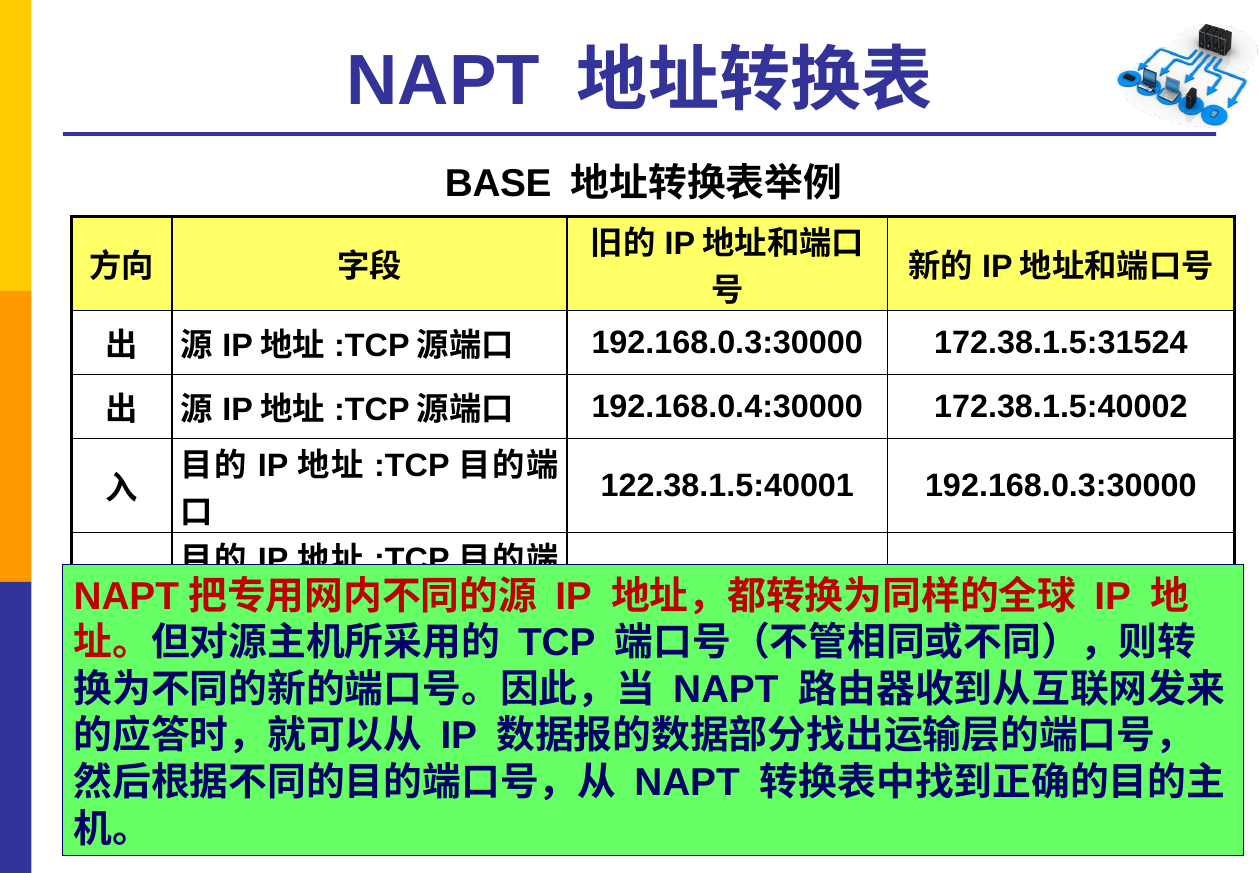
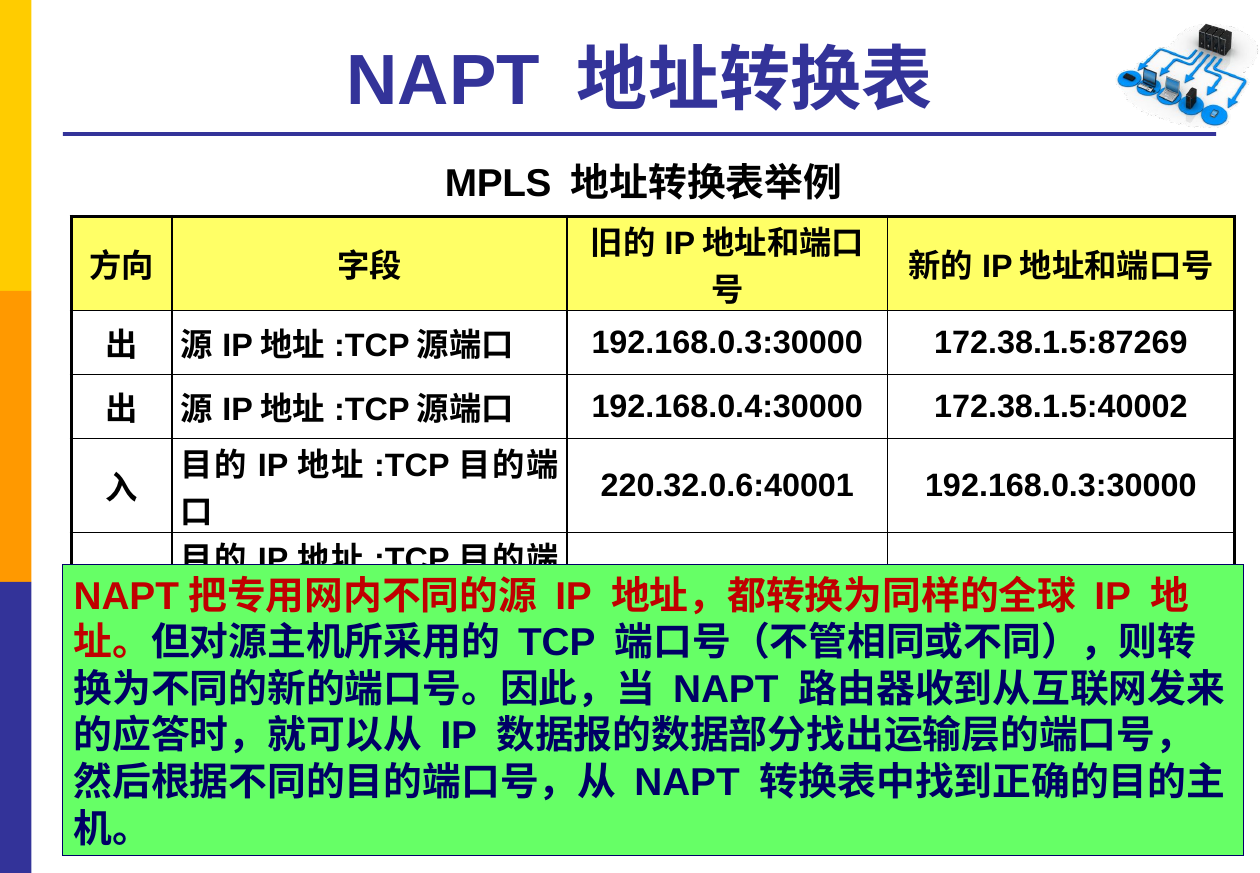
BASE: BASE -> MPLS (498, 184)
172.38.1.5:31524: 172.38.1.5:31524 -> 172.38.1.5:87269 (1061, 343)
122.38.1.5:40001: 122.38.1.5:40001 -> 220.32.0.6:40001 (727, 486)
